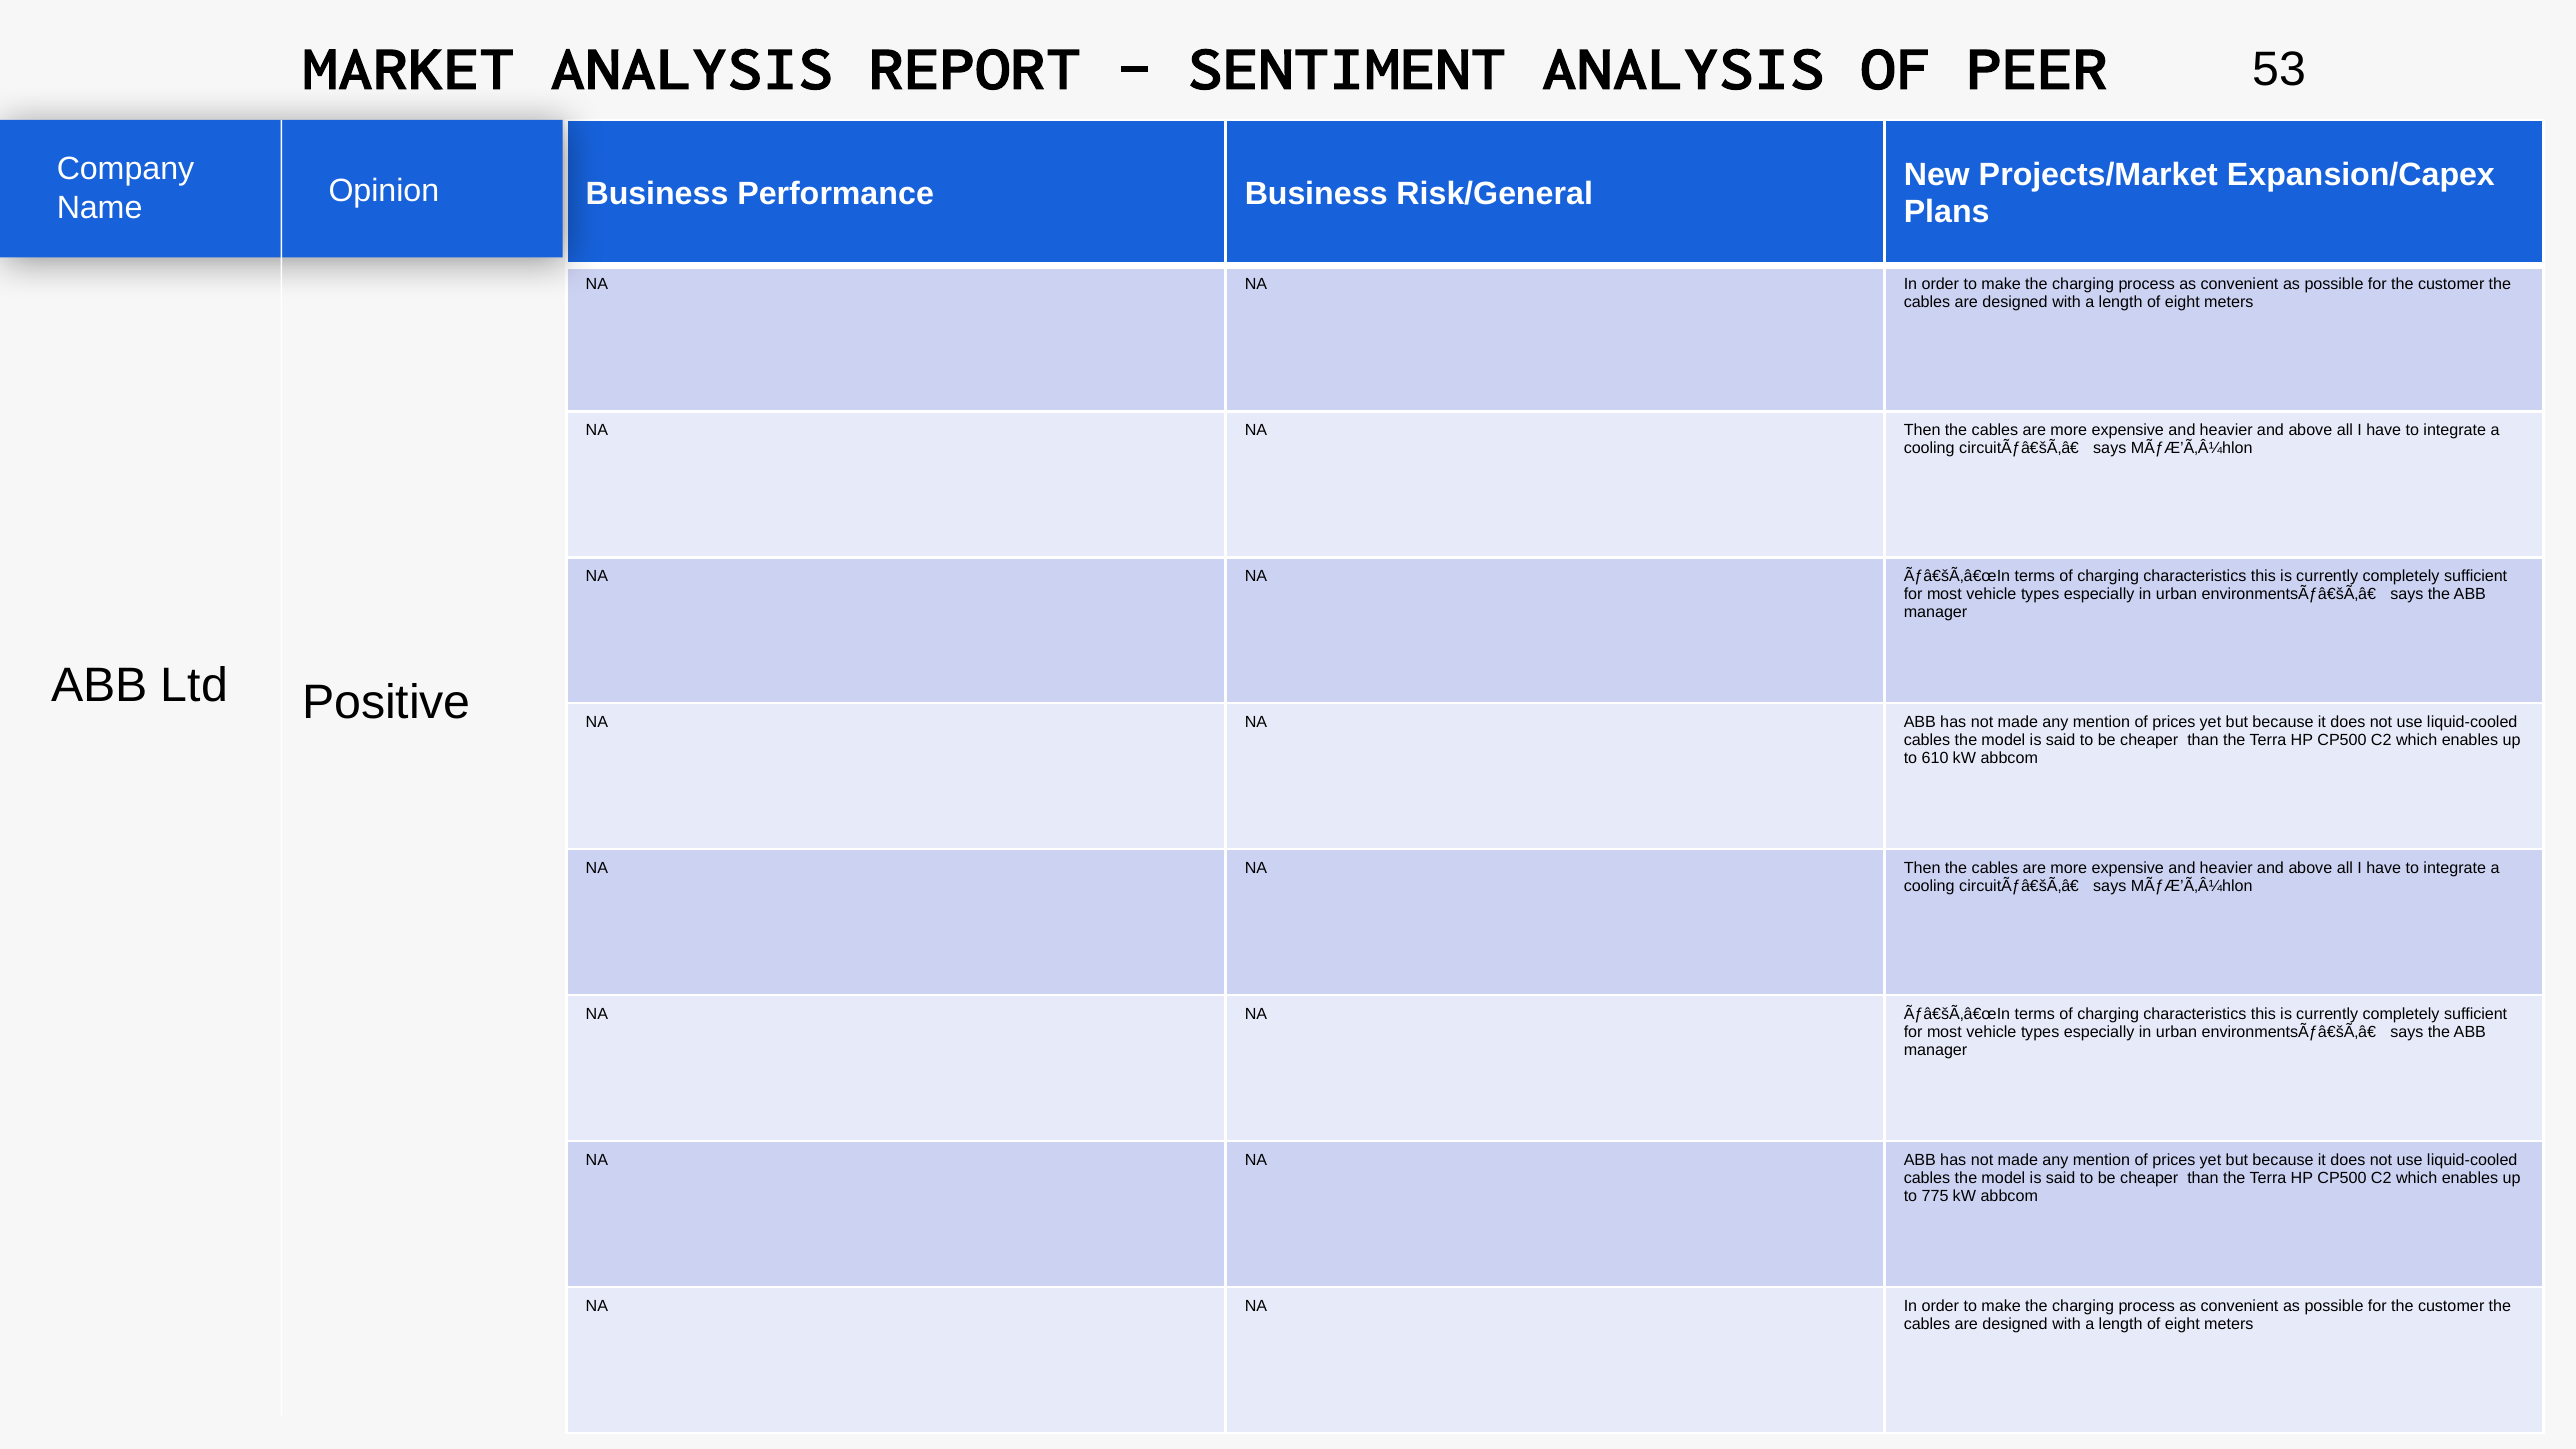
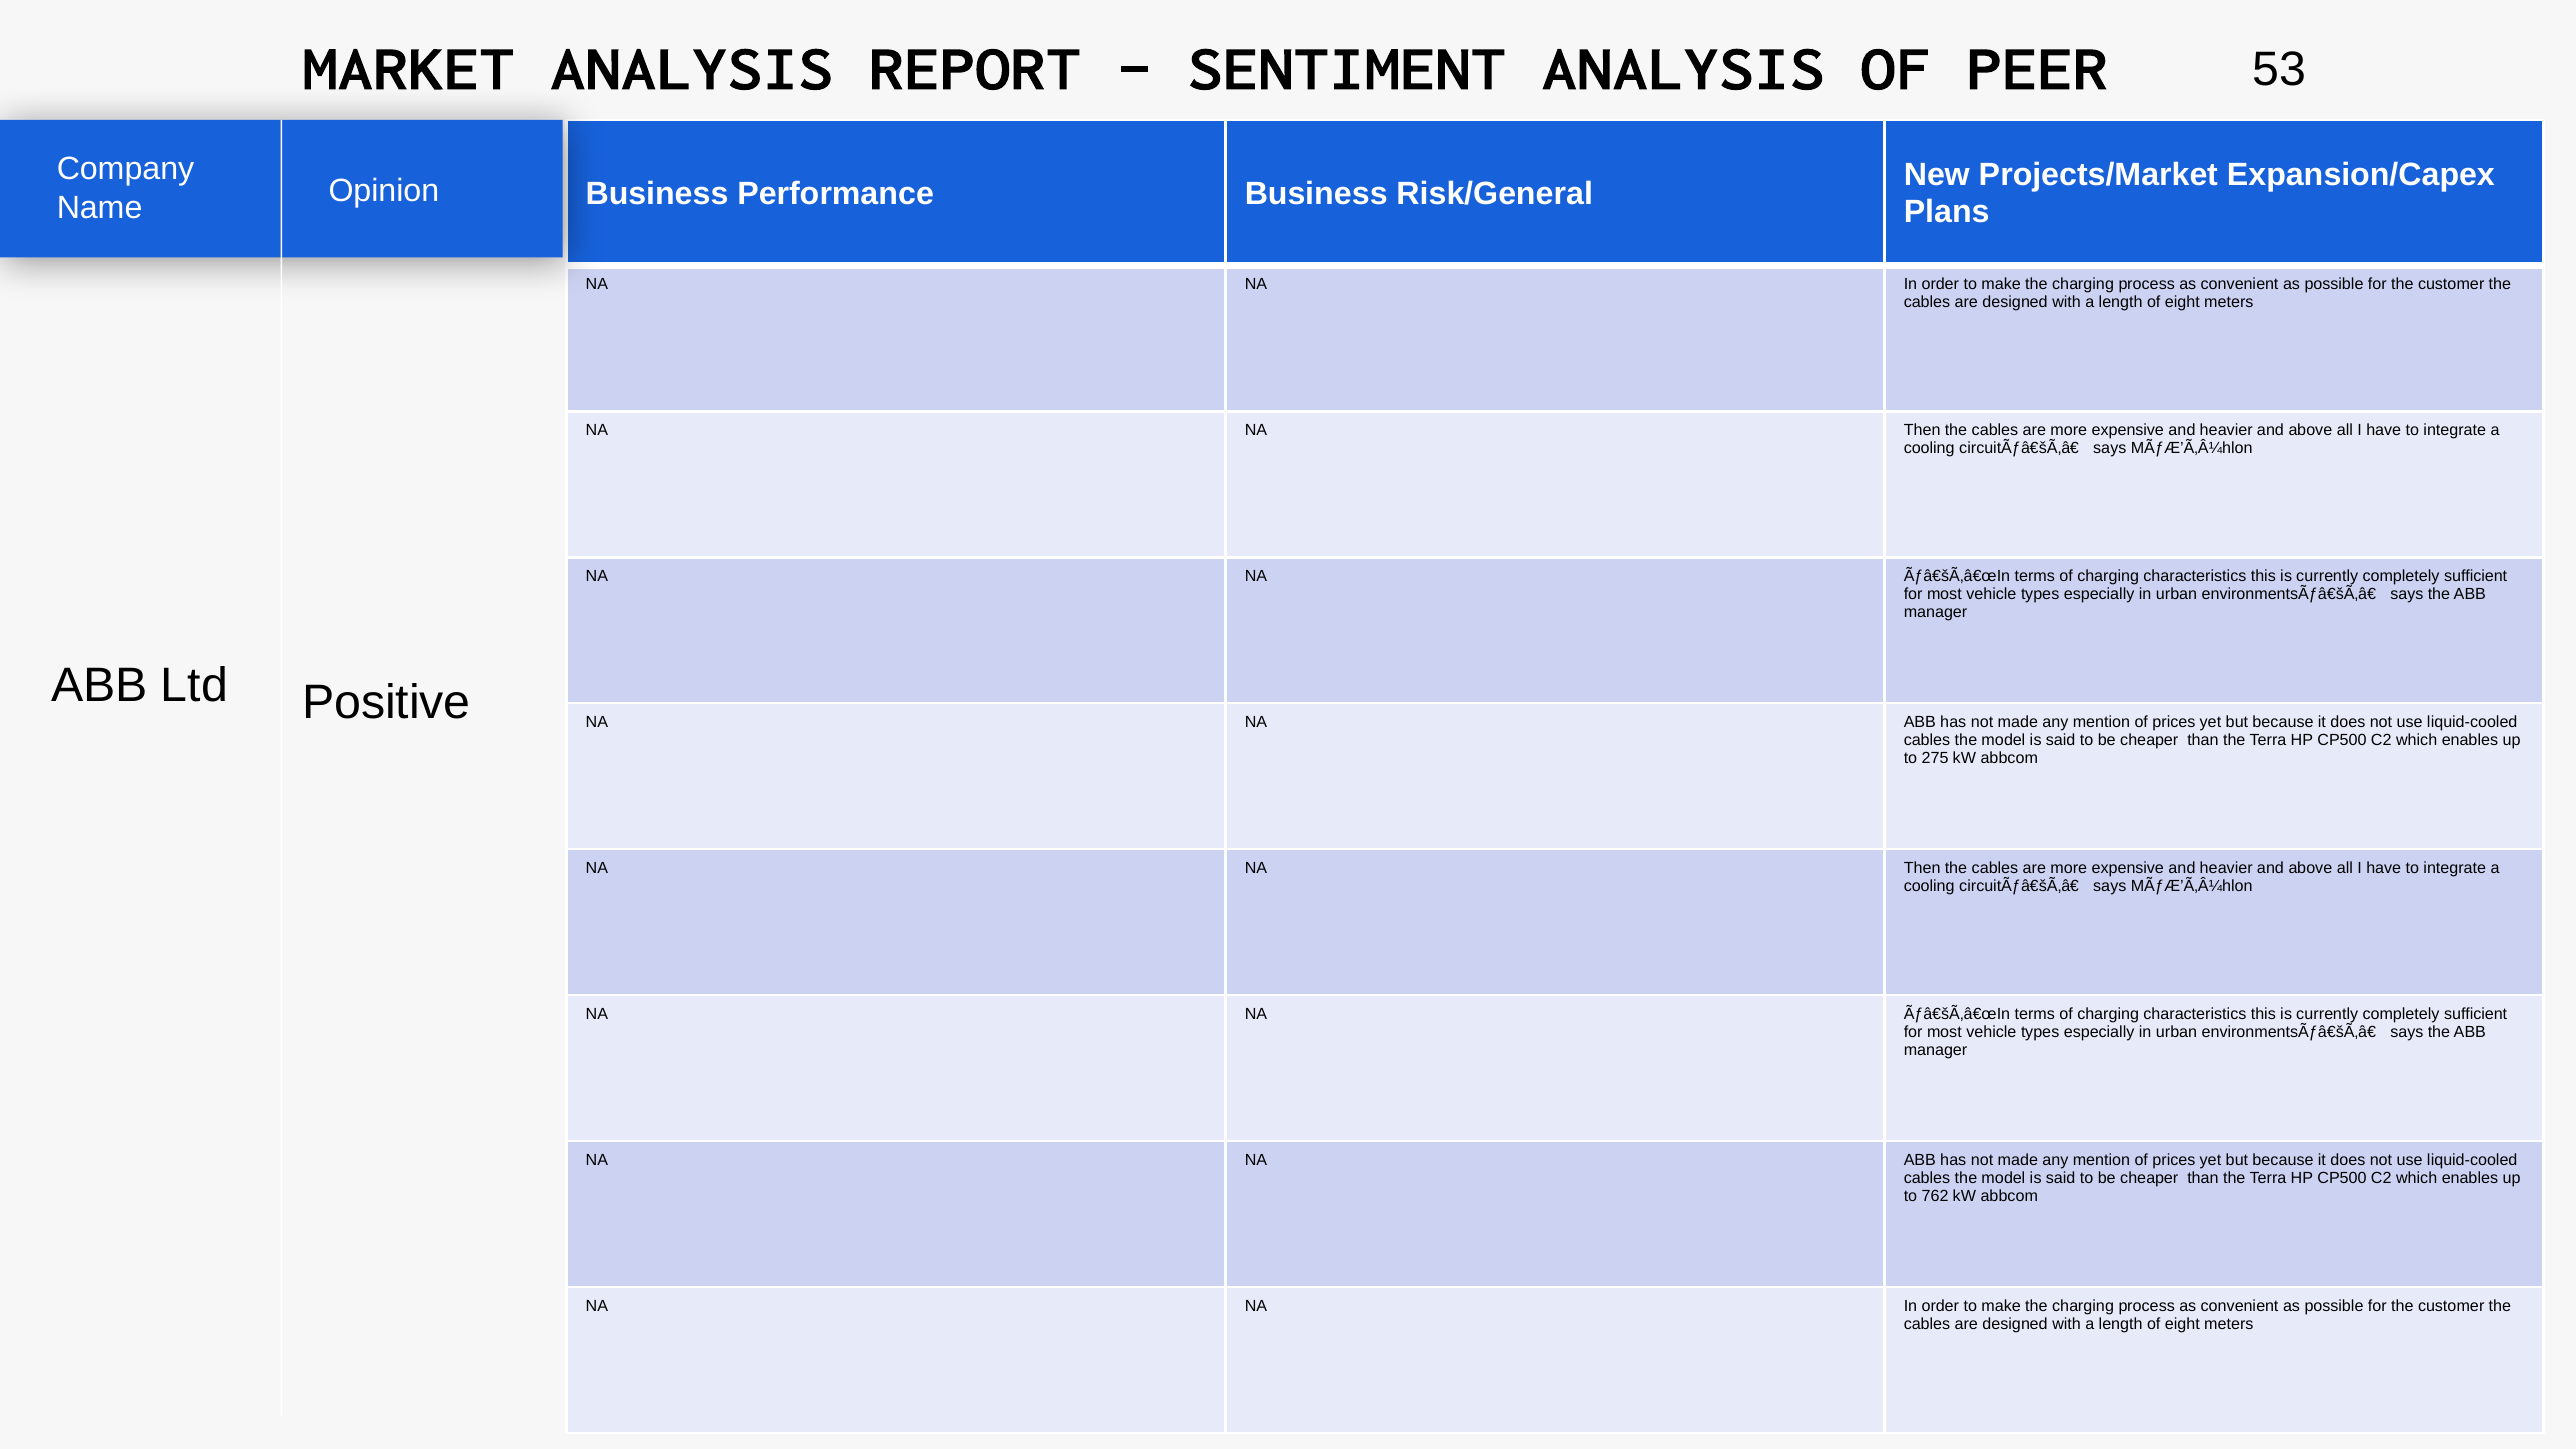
610: 610 -> 275 (1935, 758)
775: 775 -> 762 (1935, 1196)
